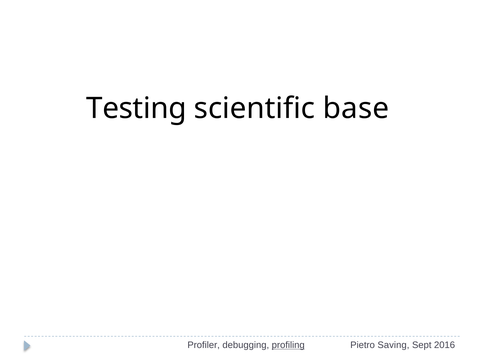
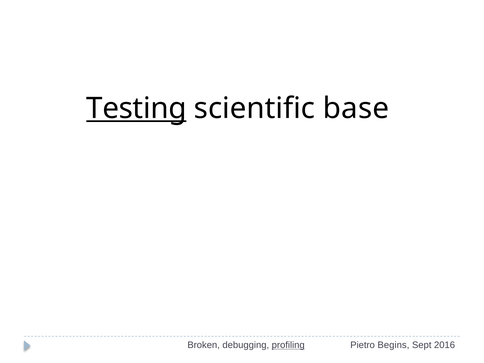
Testing underline: none -> present (136, 108)
Profiler: Profiler -> Broken (204, 345)
Saving: Saving -> Begins (393, 345)
